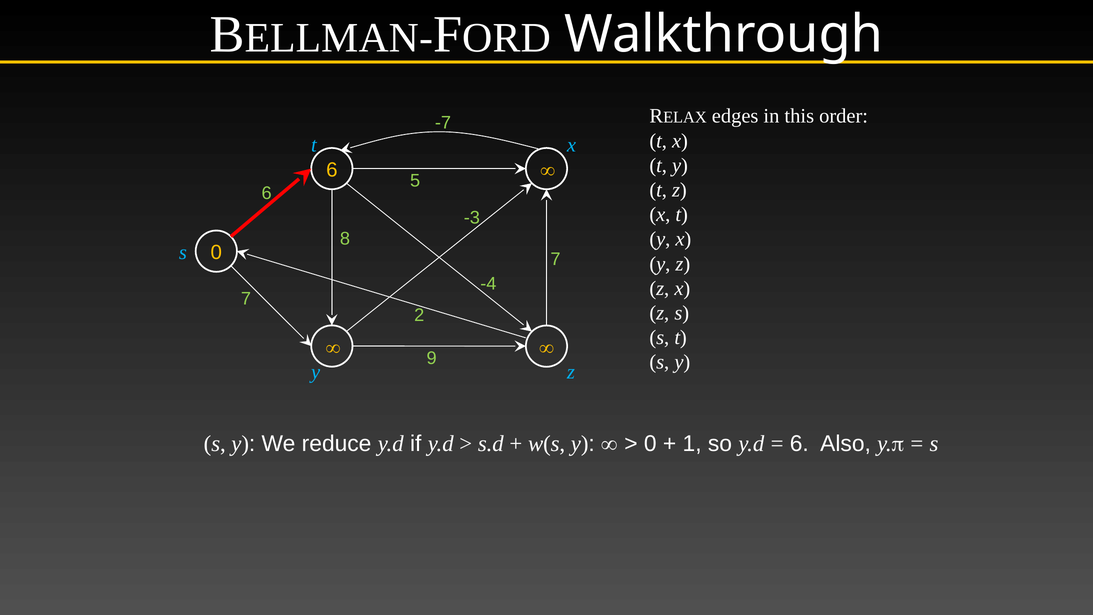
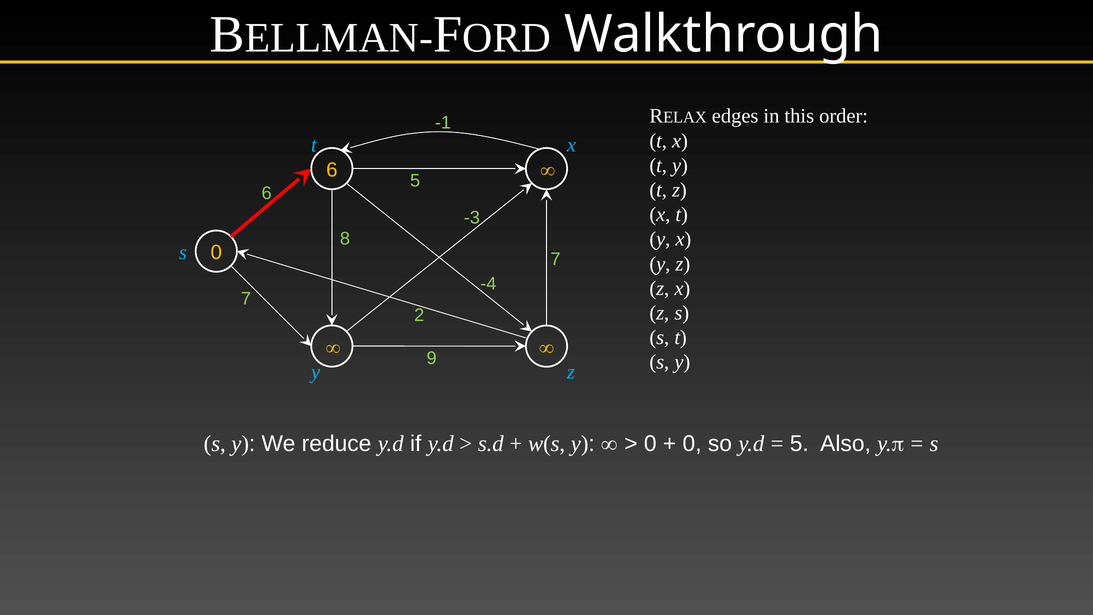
-7: -7 -> -1 (443, 123)
1: 1 -> 0 (692, 444)
6: 6 -> 5 (799, 444)
